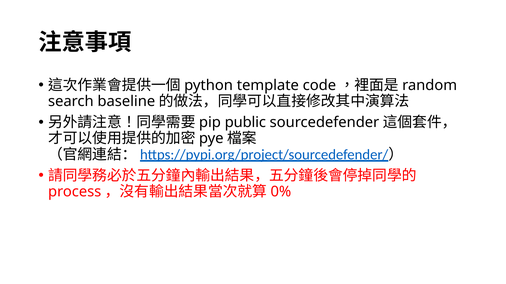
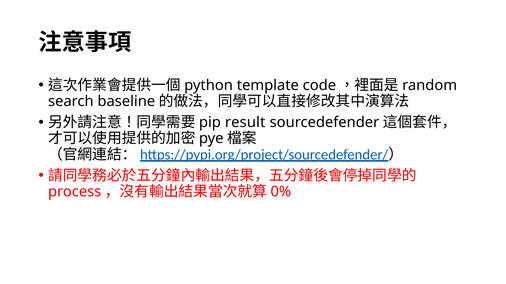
public: public -> result (245, 123)
